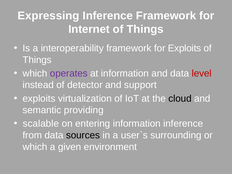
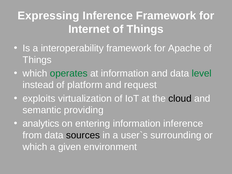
for Exploits: Exploits -> Apache (184, 48)
operates colour: purple -> green (69, 73)
level colour: red -> green (202, 73)
detector: detector -> platform (85, 85)
support: support -> request (140, 85)
scalable: scalable -> analytics (41, 124)
